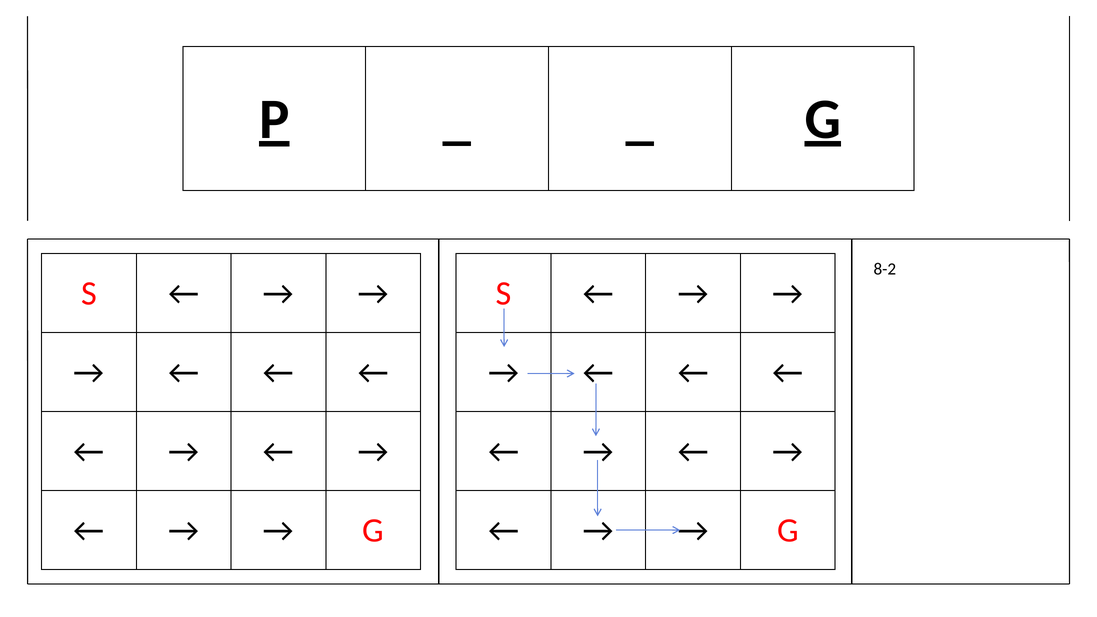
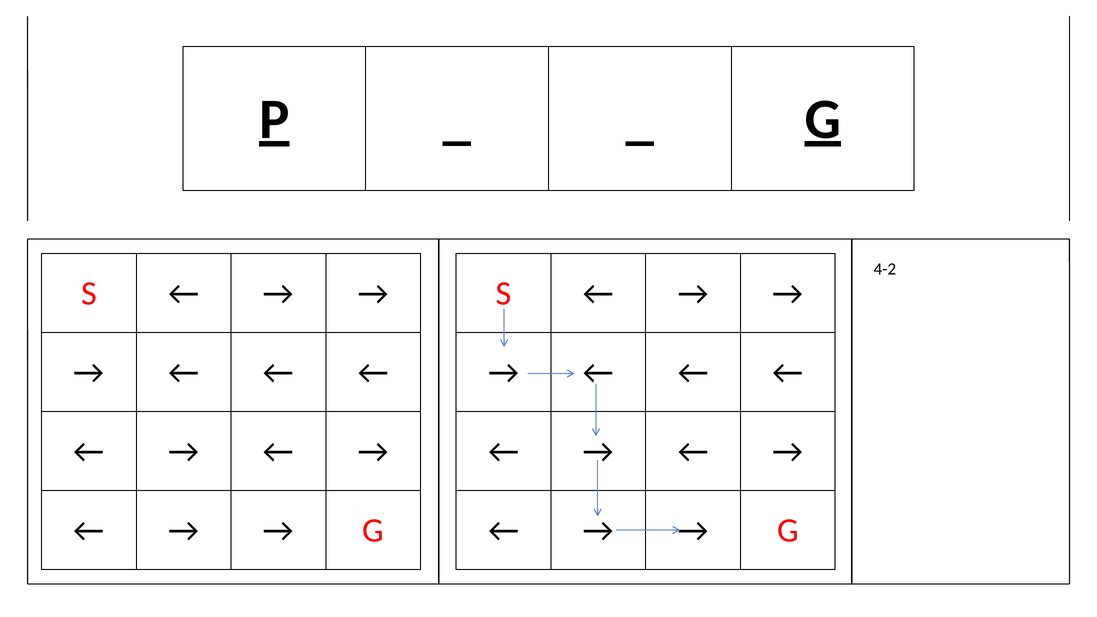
8-2: 8-2 -> 4-2 (885, 269)
